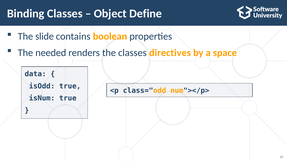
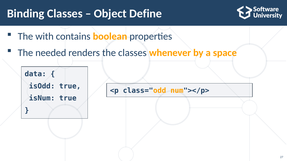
slide: slide -> with (45, 36)
directives: directives -> whenever (170, 53)
